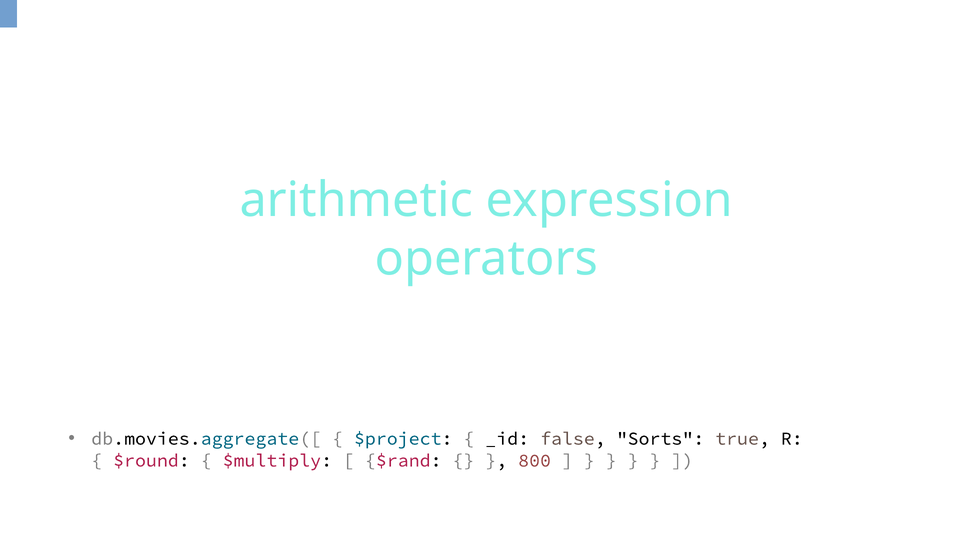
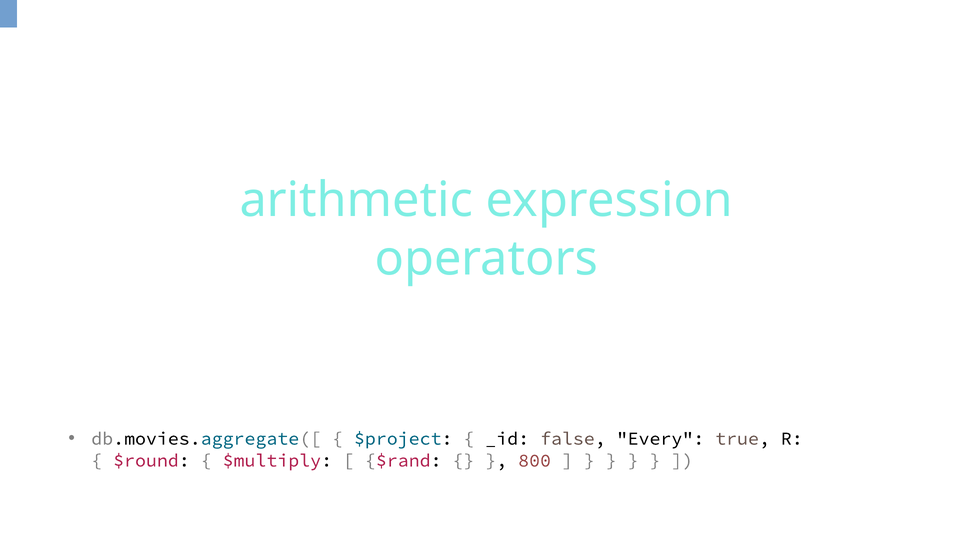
Sorts: Sorts -> Every (660, 439)
